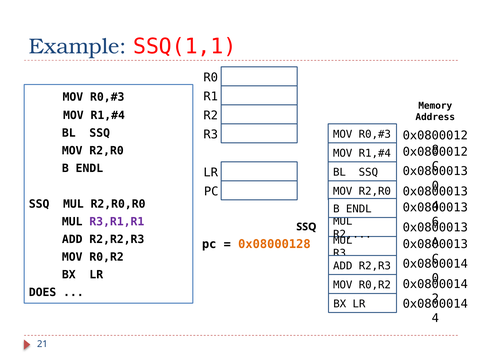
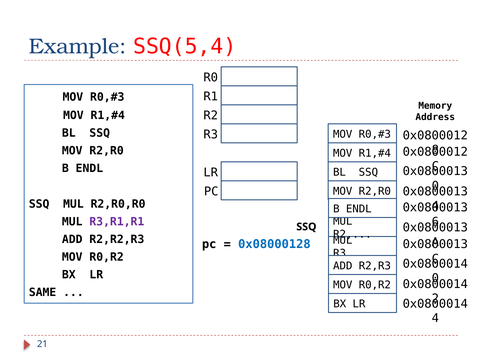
SSQ(1,1: SSQ(1,1 -> SSQ(5,4 (185, 47)
0x08000128 colour: orange -> blue (274, 244)
DOES: DOES -> SAME (43, 292)
